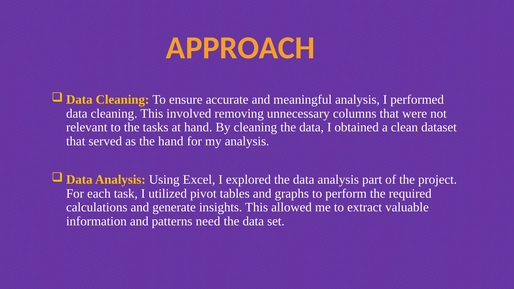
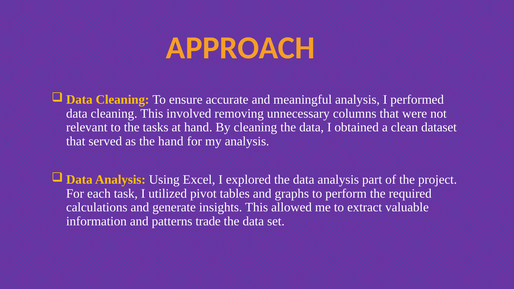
need: need -> trade (208, 221)
